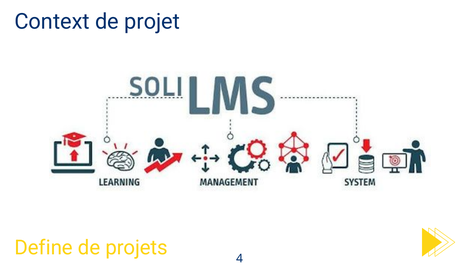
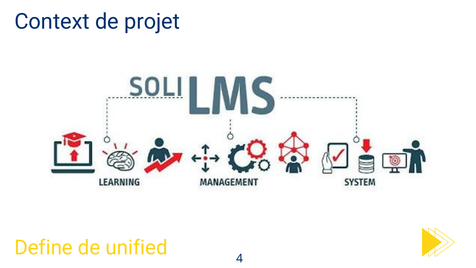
projets: projets -> unified (136, 248)
